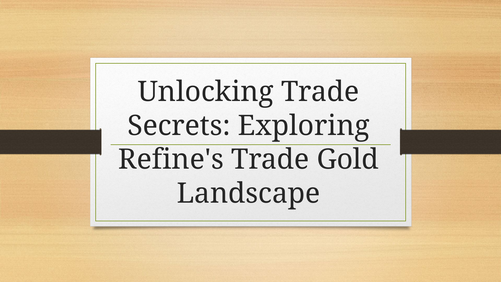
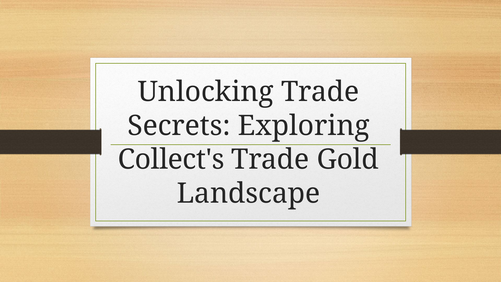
Refine's: Refine's -> Collect's (171, 159)
